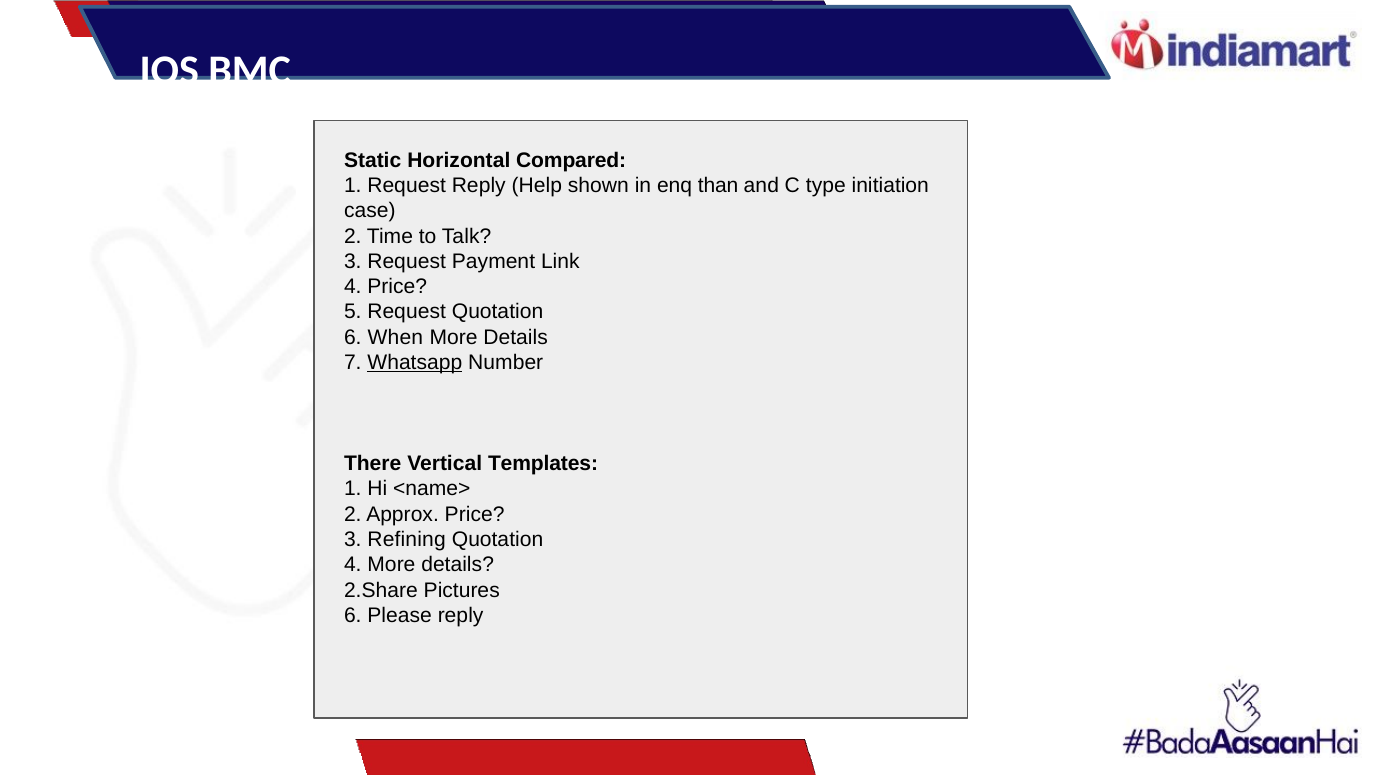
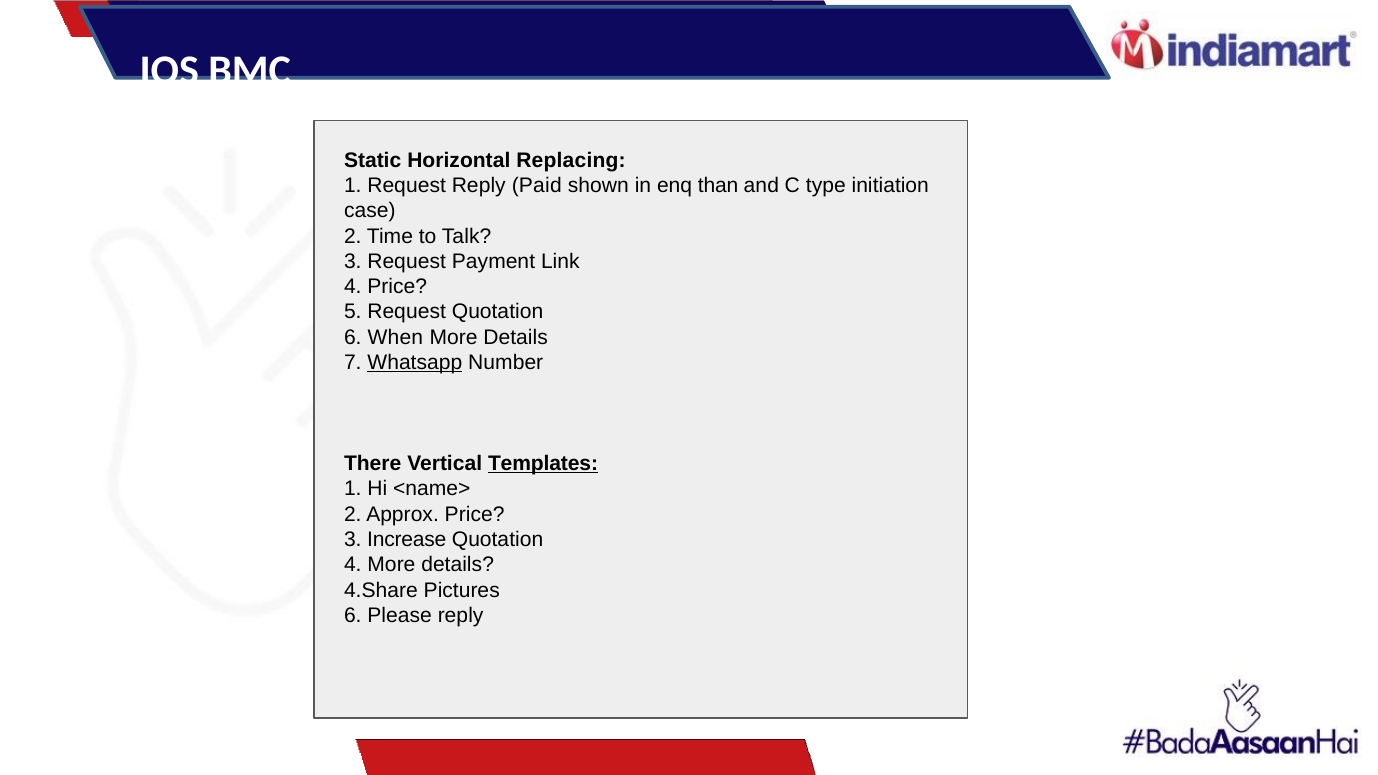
Compared: Compared -> Replacing (571, 160)
Help: Help -> Paid (537, 186)
Templates underline: none -> present (543, 464)
Refining: Refining -> Increase (407, 540)
2.Share: 2.Share -> 4.Share (381, 590)
